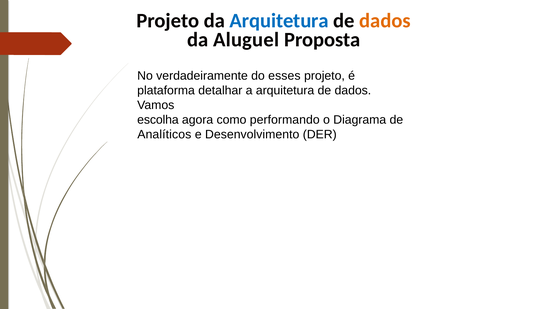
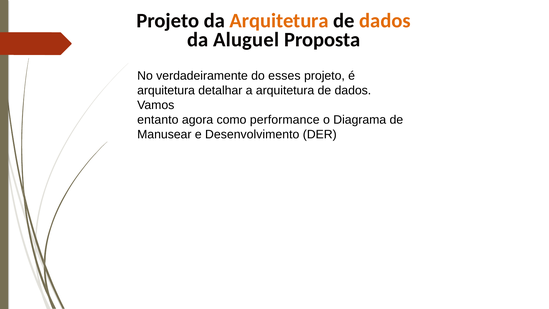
Arquitetura colour: blue -> orange (279, 21)
plataforma: plataforma -> arquitetura (166, 90)
escolha: escolha -> entanto (158, 120)
performando: performando -> performance (285, 120)
Analíticos: Analíticos -> Manusear (164, 134)
